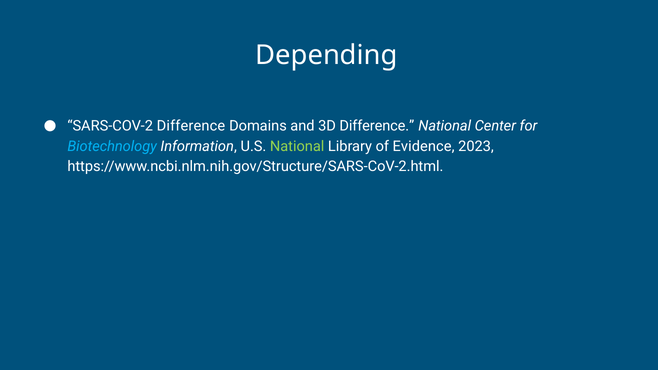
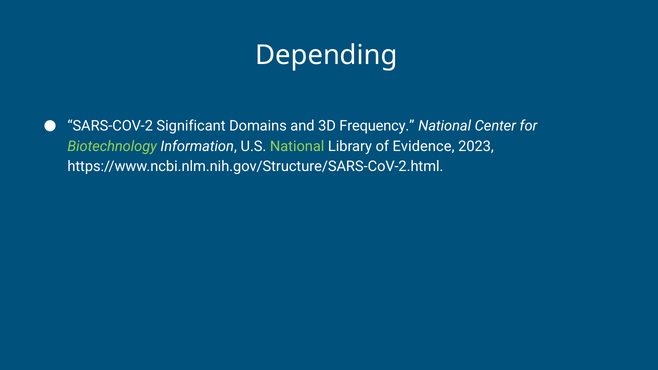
SARS-COV-2 Difference: Difference -> Significant (191, 126)
3D Difference: Difference -> Frequency (377, 126)
Biotechnology colour: light blue -> light green (112, 146)
